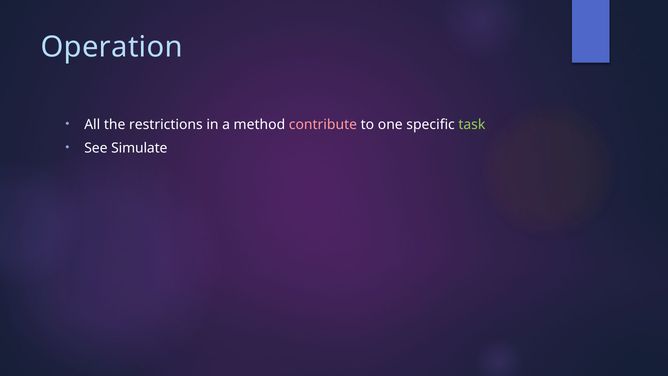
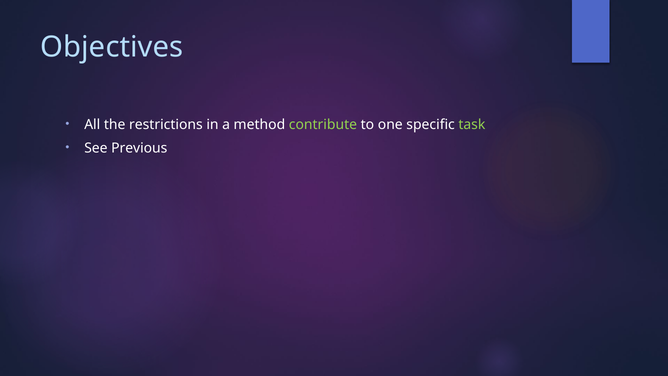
Operation: Operation -> Objectives (112, 47)
contribute colour: pink -> light green (323, 124)
Simulate: Simulate -> Previous (139, 148)
